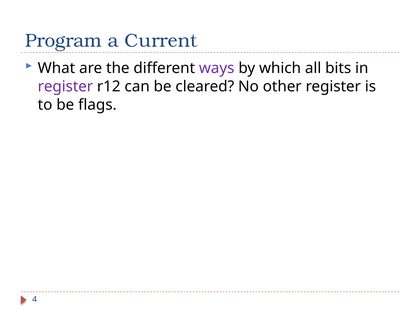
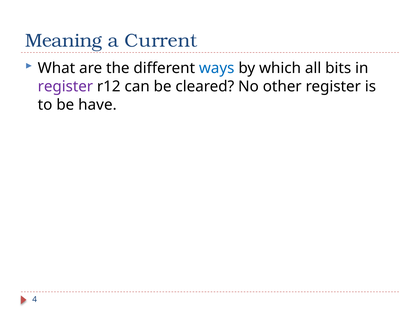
Program: Program -> Meaning (64, 41)
ways colour: purple -> blue (217, 68)
flags: flags -> have (97, 105)
